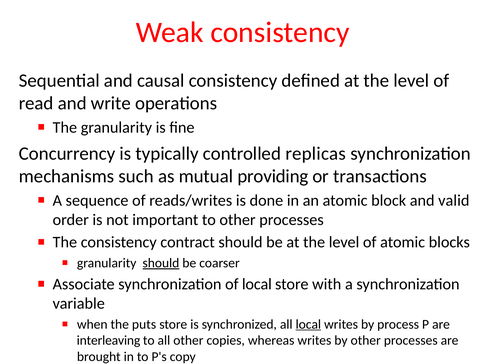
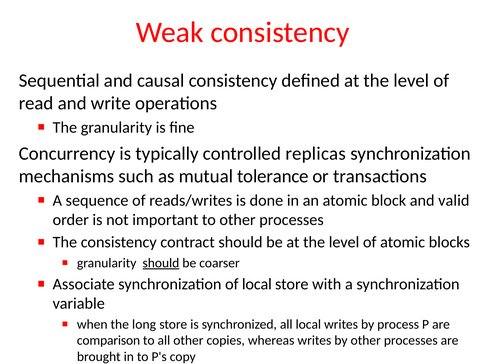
providing: providing -> tolerance (273, 177)
puts: puts -> long (144, 325)
local underline: present -> none (308, 325)
interleaving: interleaving -> comparison (109, 341)
